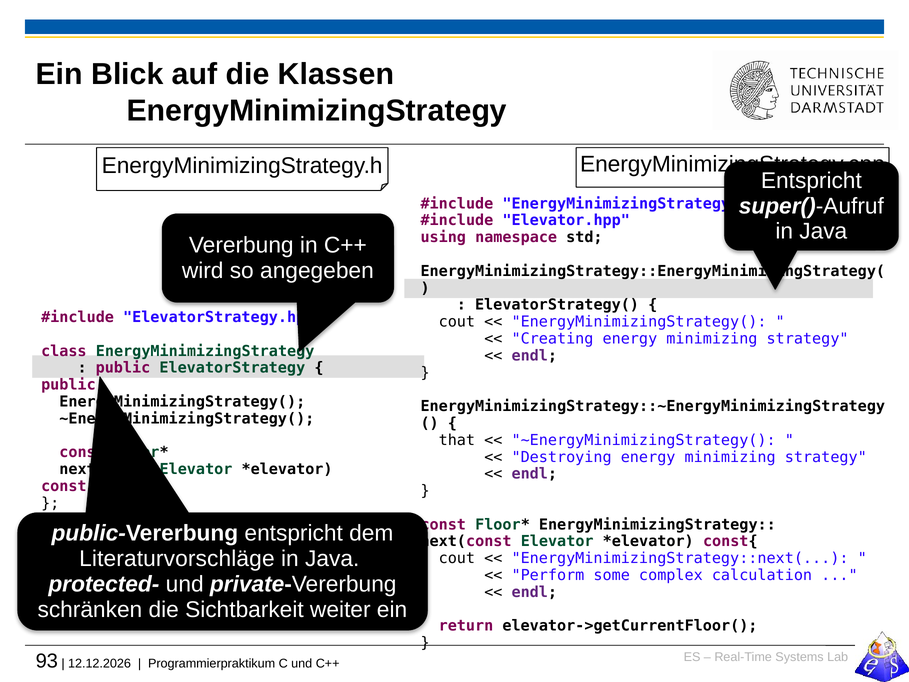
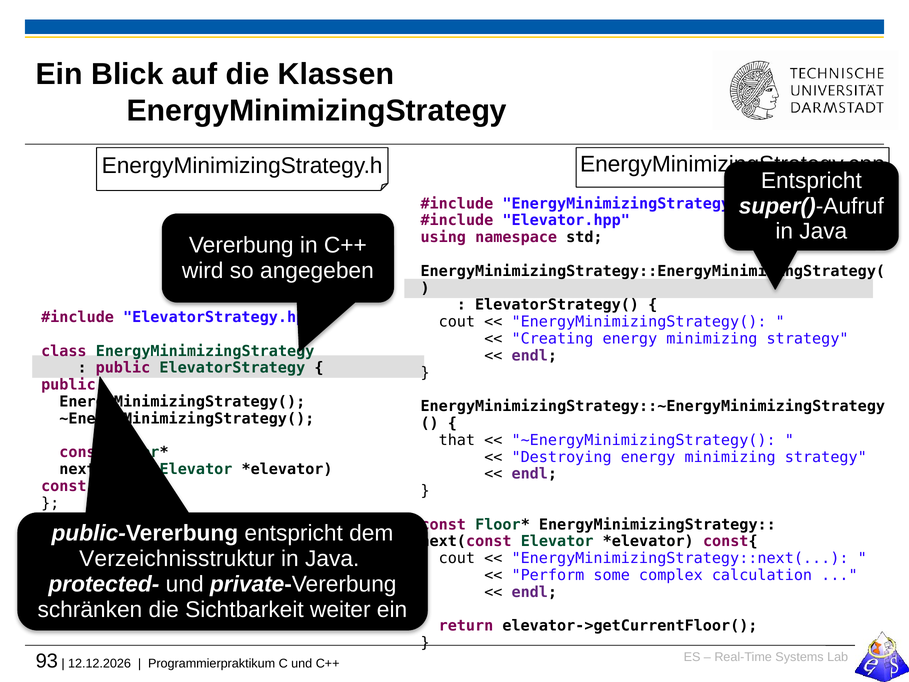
Literaturvorschläge: Literaturvorschläge -> Verzeichnisstruktur (177, 559)
